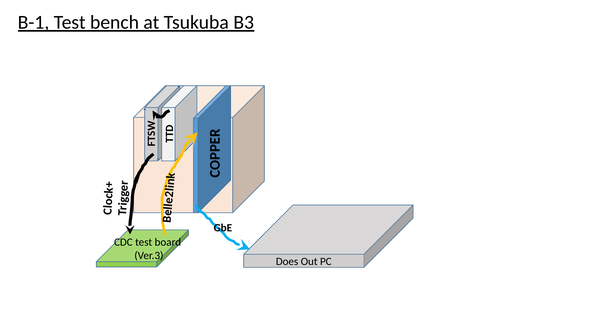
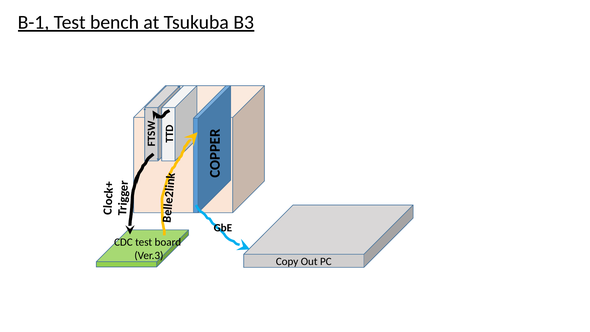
Does: Does -> Copy (287, 261)
